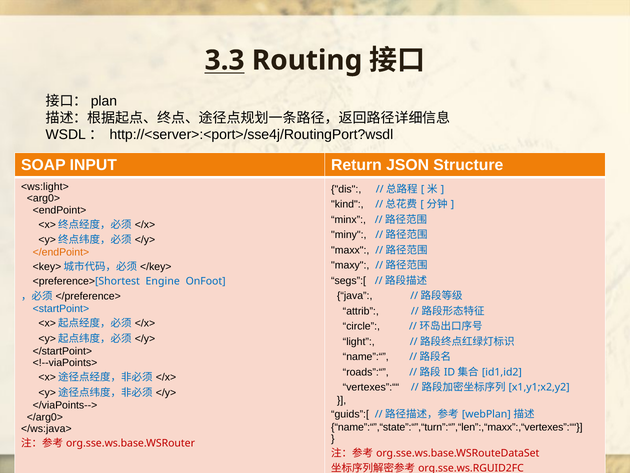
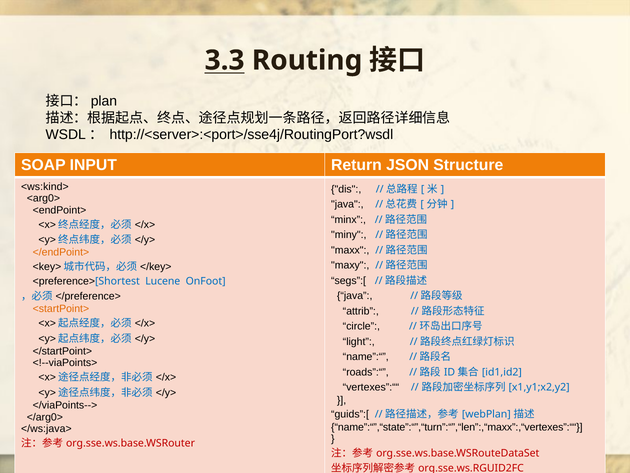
<ws:light>: <ws:light> -> <ws:kind> (45, 186)
kind: kind -> java (347, 204)
Engine: Engine -> Lucene (163, 281)
<startPoint> colour: blue -> orange (61, 309)
